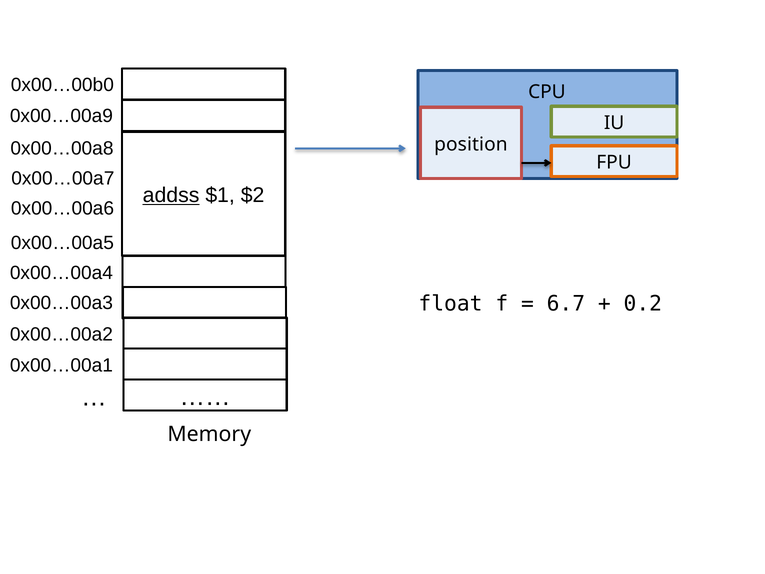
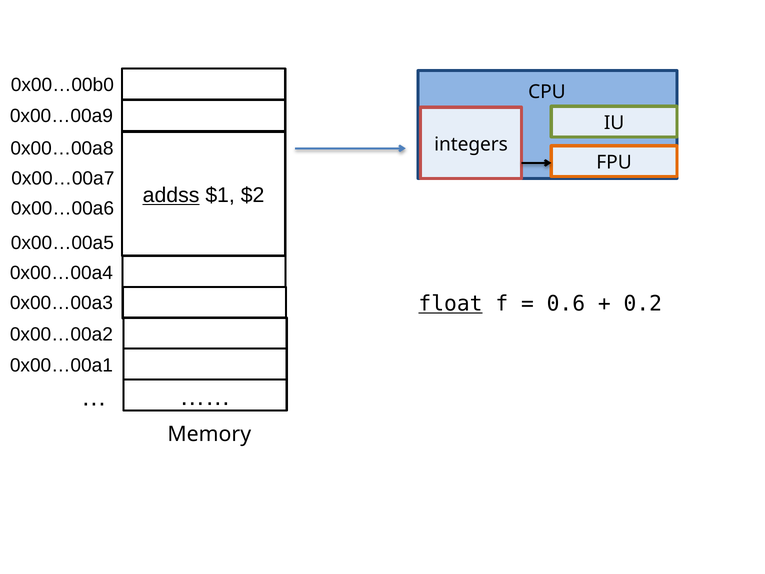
position: position -> integers (471, 144)
float underline: none -> present (450, 304)
6.7: 6.7 -> 0.6 (566, 304)
